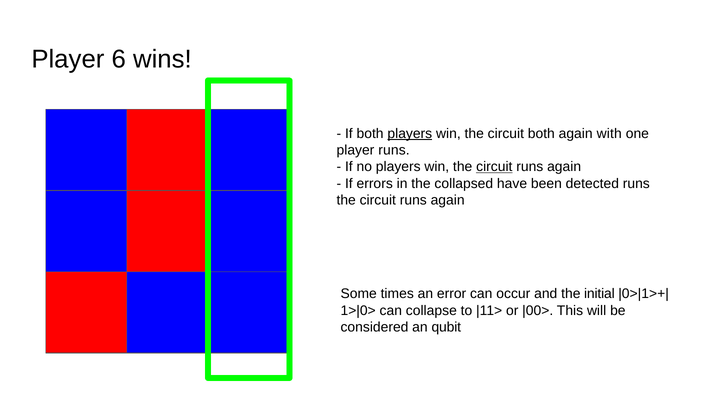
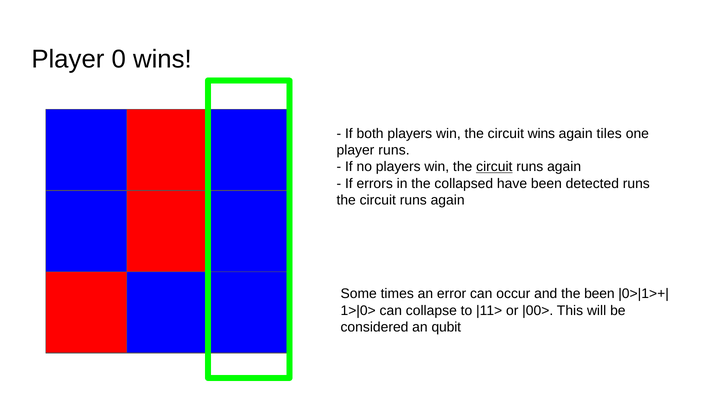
6: 6 -> 0 (119, 59)
players underline: present -> none (410, 134)
circuit both: both -> wins (541, 134)
with: with -> tiles (609, 134)
the initial: initial -> been (599, 294)
